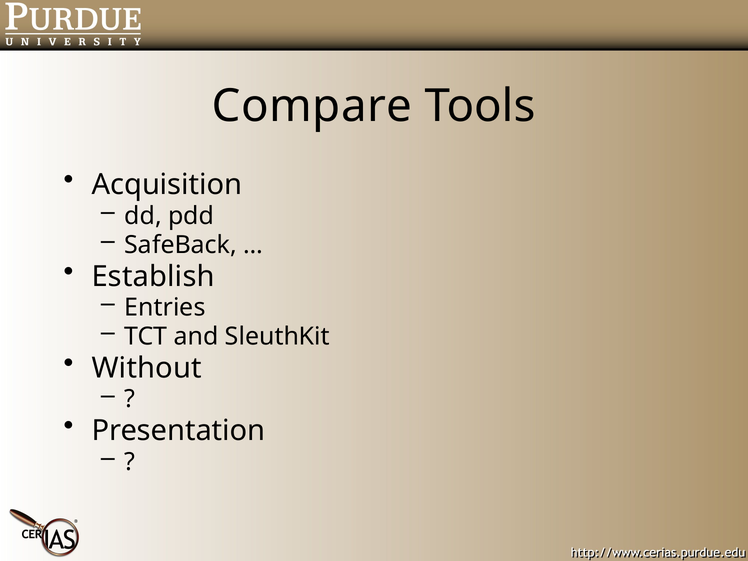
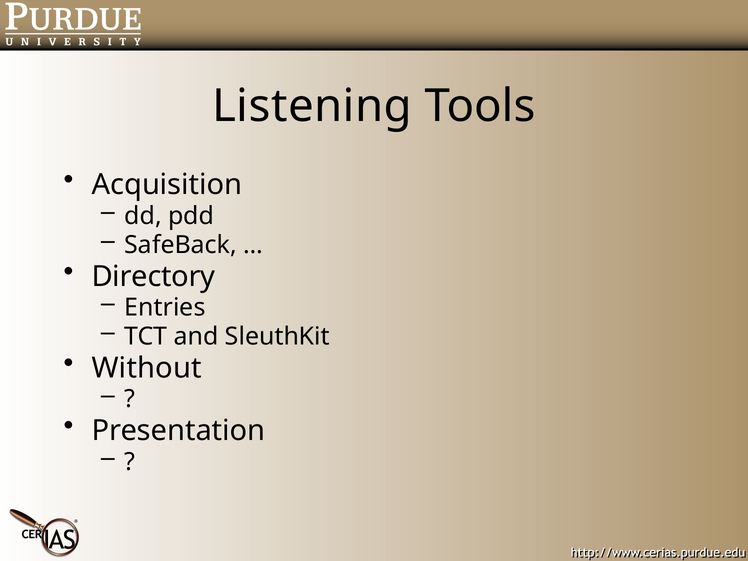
Compare: Compare -> Listening (312, 106)
Establish: Establish -> Directory (153, 276)
